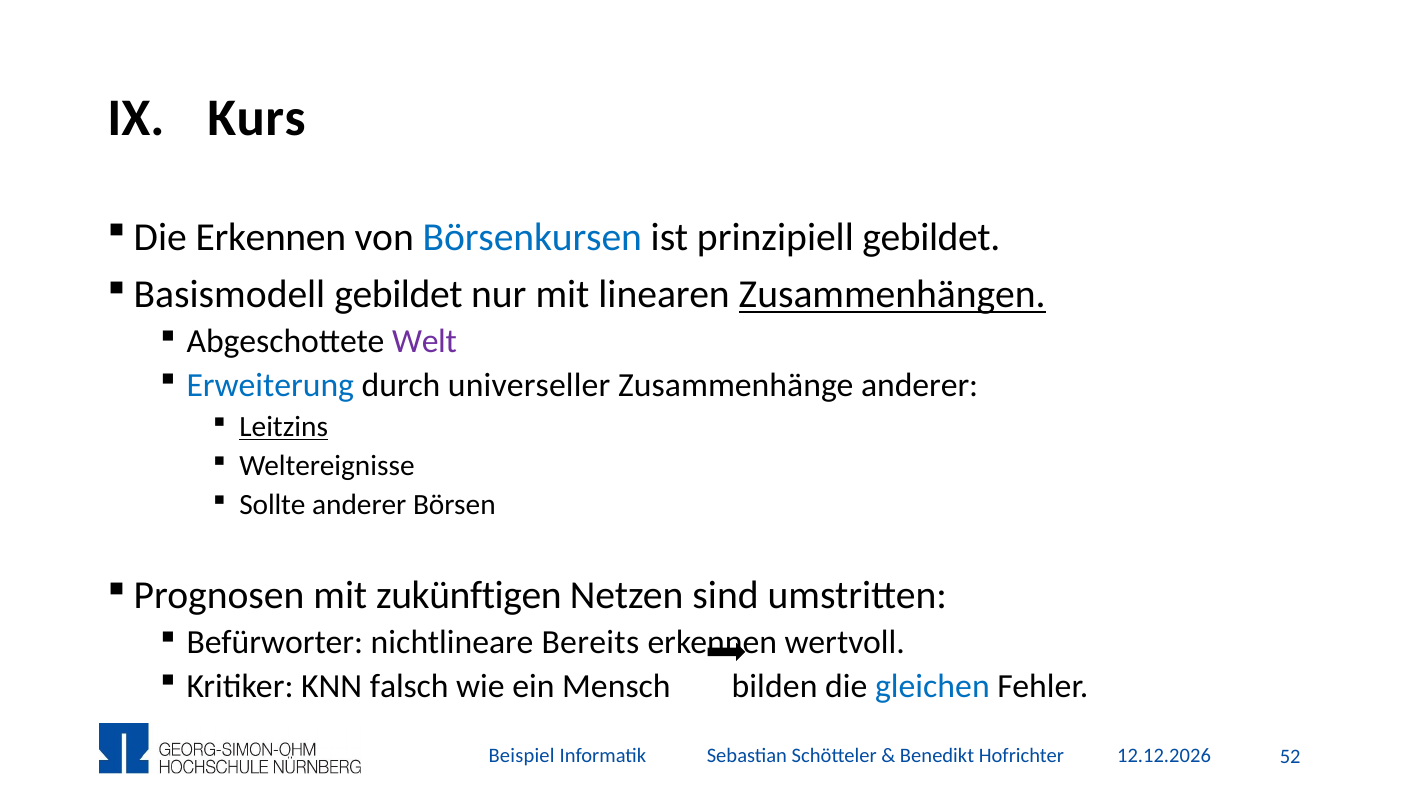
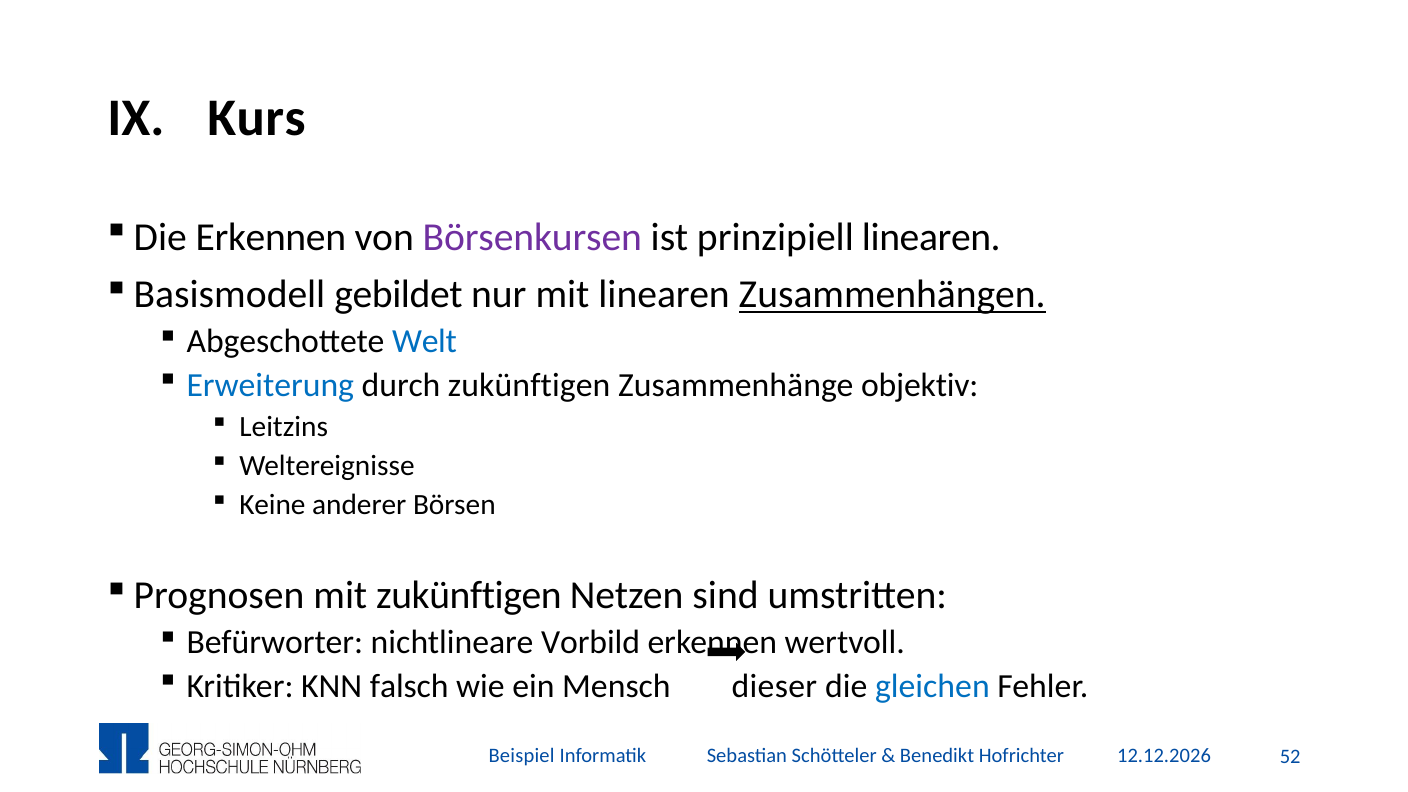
Börsenkursen colour: blue -> purple (532, 237)
prinzipiell gebildet: gebildet -> linearen (931, 237)
Welt colour: purple -> blue (425, 342)
durch universeller: universeller -> zukünftigen (529, 385)
Zusammenhänge anderer: anderer -> objektiv (920, 385)
Leitzins underline: present -> none (284, 427)
Sollte: Sollte -> Keine (272, 505)
Bereits: Bereits -> Vorbild (591, 643)
bilden: bilden -> dieser (774, 686)
